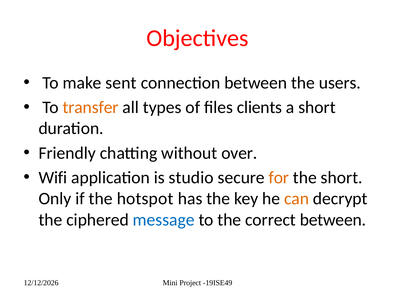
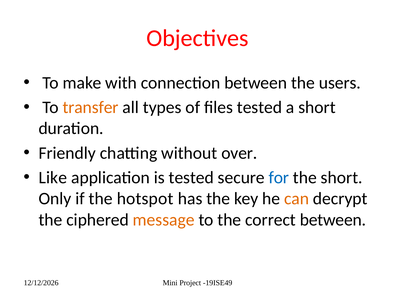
sent: sent -> with (121, 83)
files clients: clients -> tested (259, 107)
Wifi: Wifi -> Like (53, 178)
is studio: studio -> tested (191, 178)
for colour: orange -> blue (279, 178)
message colour: blue -> orange (164, 220)
